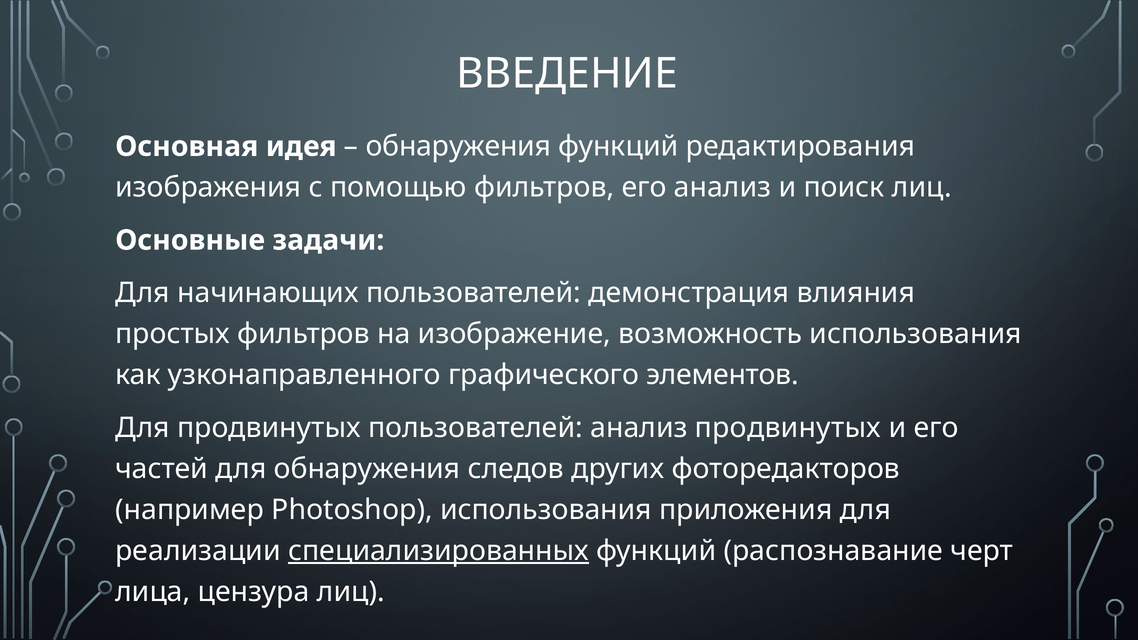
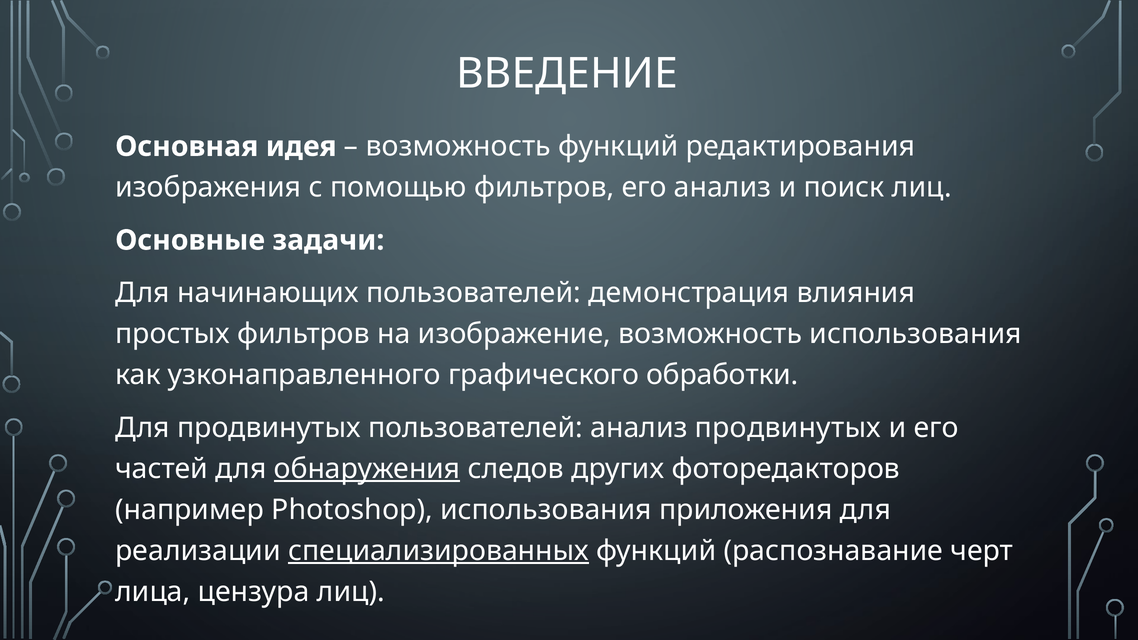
обнаружения: обнаружения -> возможность (458, 147)
элементов: элементов -> обработки (722, 375)
обнаружения underline: none -> present (367, 469)
